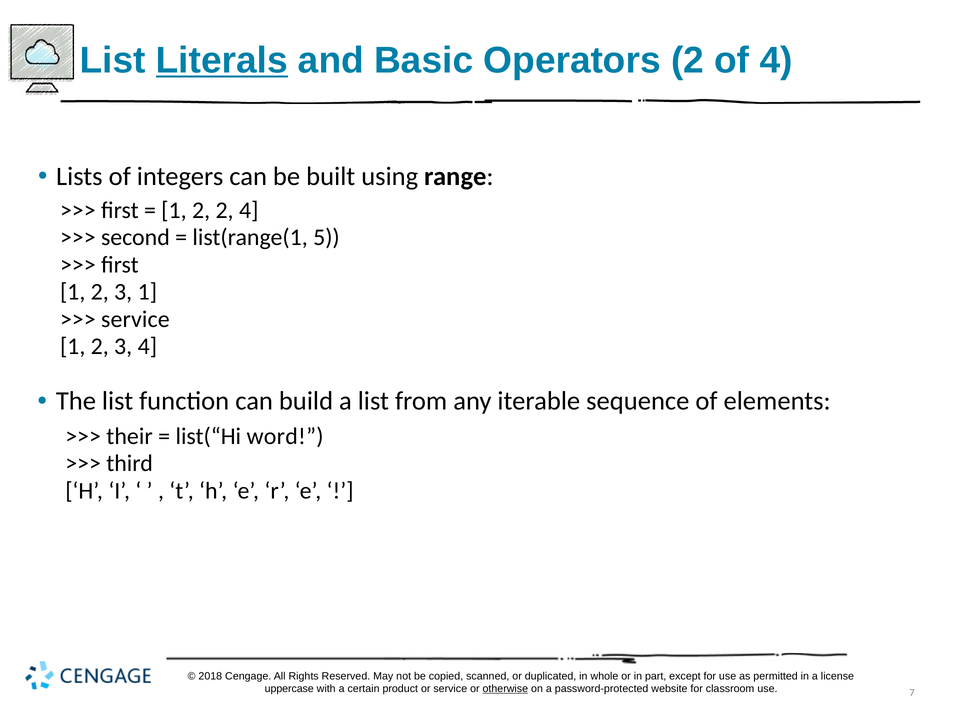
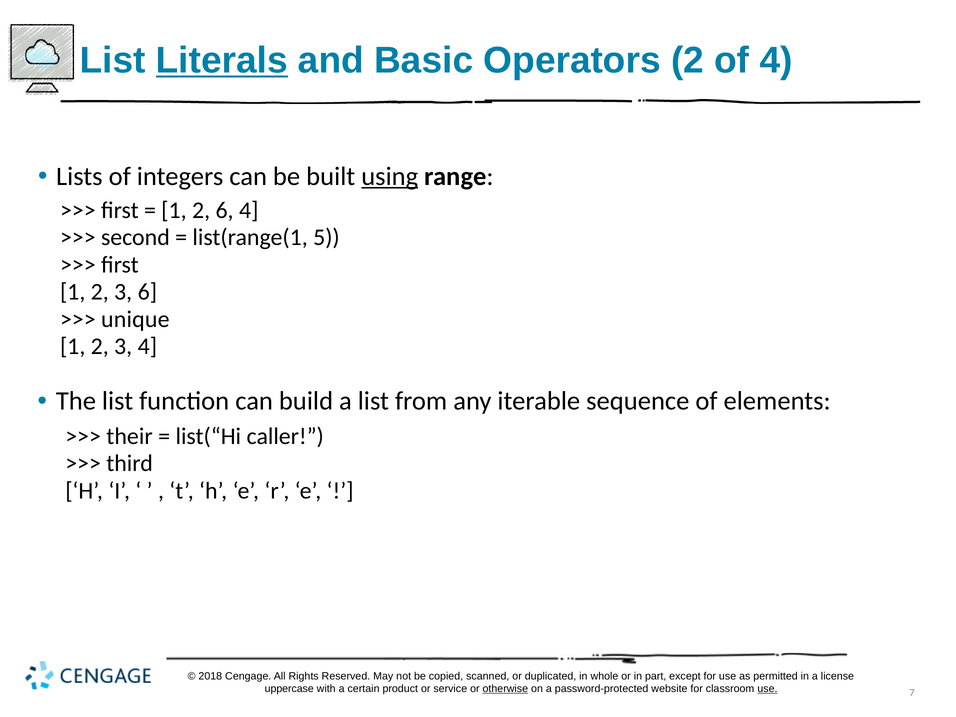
using underline: none -> present (390, 176)
2 2: 2 -> 6 (225, 210)
3 1: 1 -> 6 (147, 292)
service: service -> unique (135, 319)
word: word -> caller (285, 436)
use underline: none -> present (767, 689)
